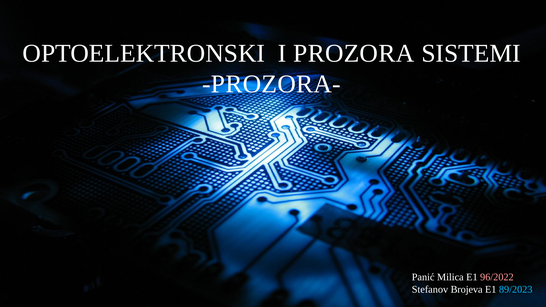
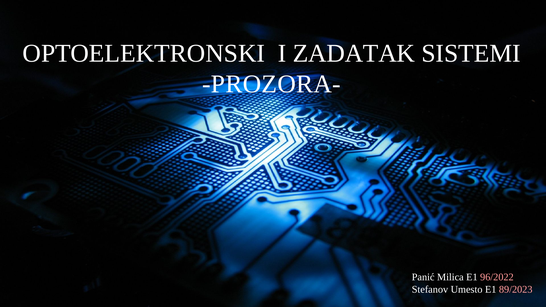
PROZORA: PROZORA -> ZADATAK (354, 53)
Brojeva: Brojeva -> Umesto (467, 290)
89/2023 colour: light blue -> pink (516, 290)
